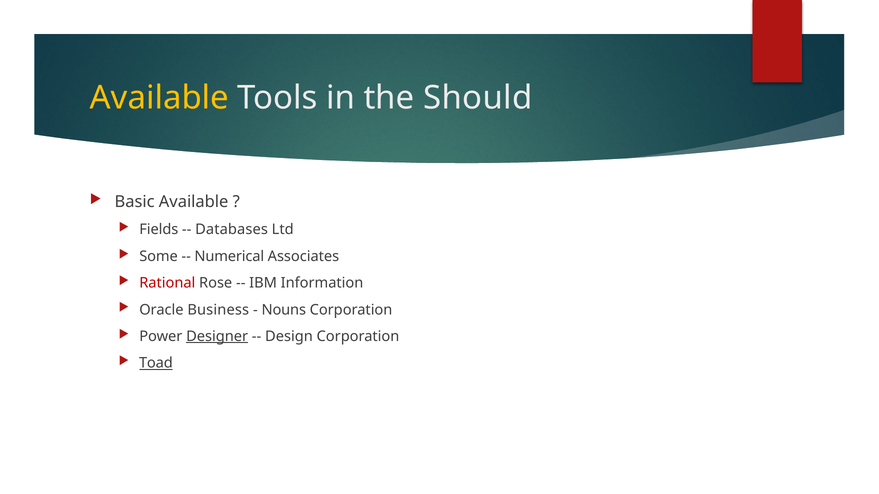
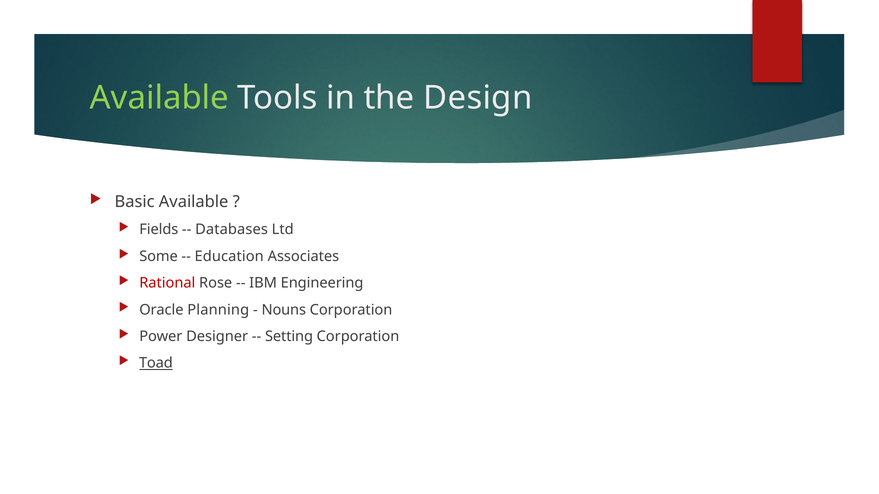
Available colour: yellow -> light green (159, 98)
Should: Should -> Design (478, 98)
Numerical: Numerical -> Education (229, 256)
Information: Information -> Engineering (322, 283)
Business: Business -> Planning (218, 310)
Designer underline: present -> none (217, 337)
Design: Design -> Setting (289, 337)
